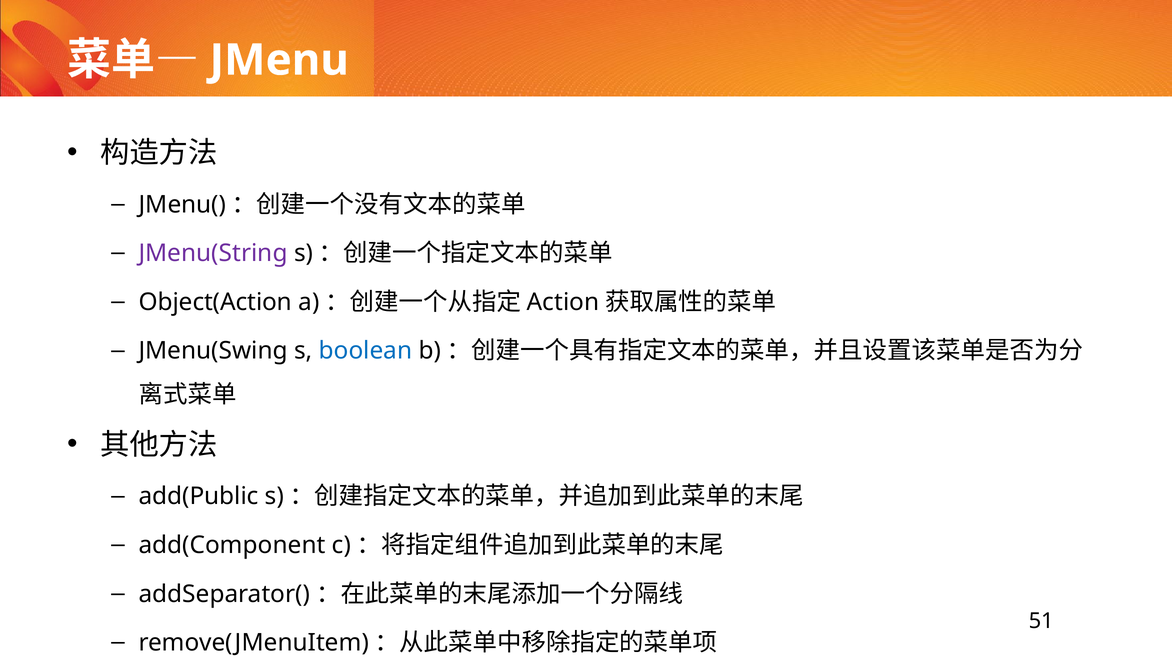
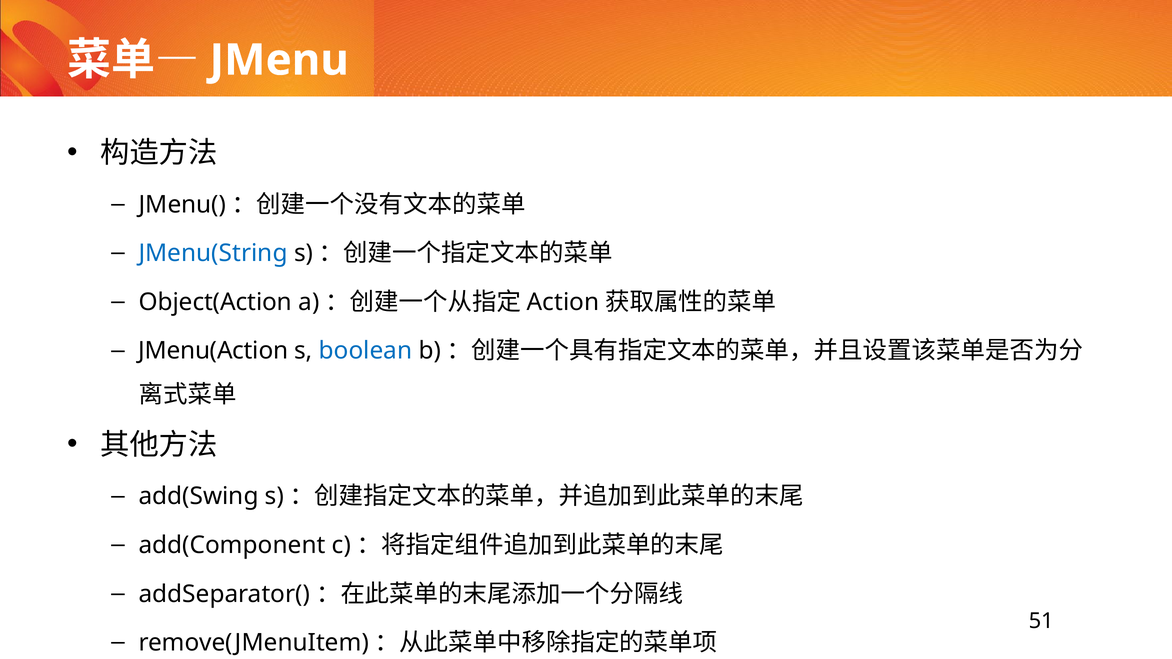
JMenu(String colour: purple -> blue (213, 253)
JMenu(Swing: JMenu(Swing -> JMenu(Action (213, 351)
add(Public: add(Public -> add(Swing (199, 497)
